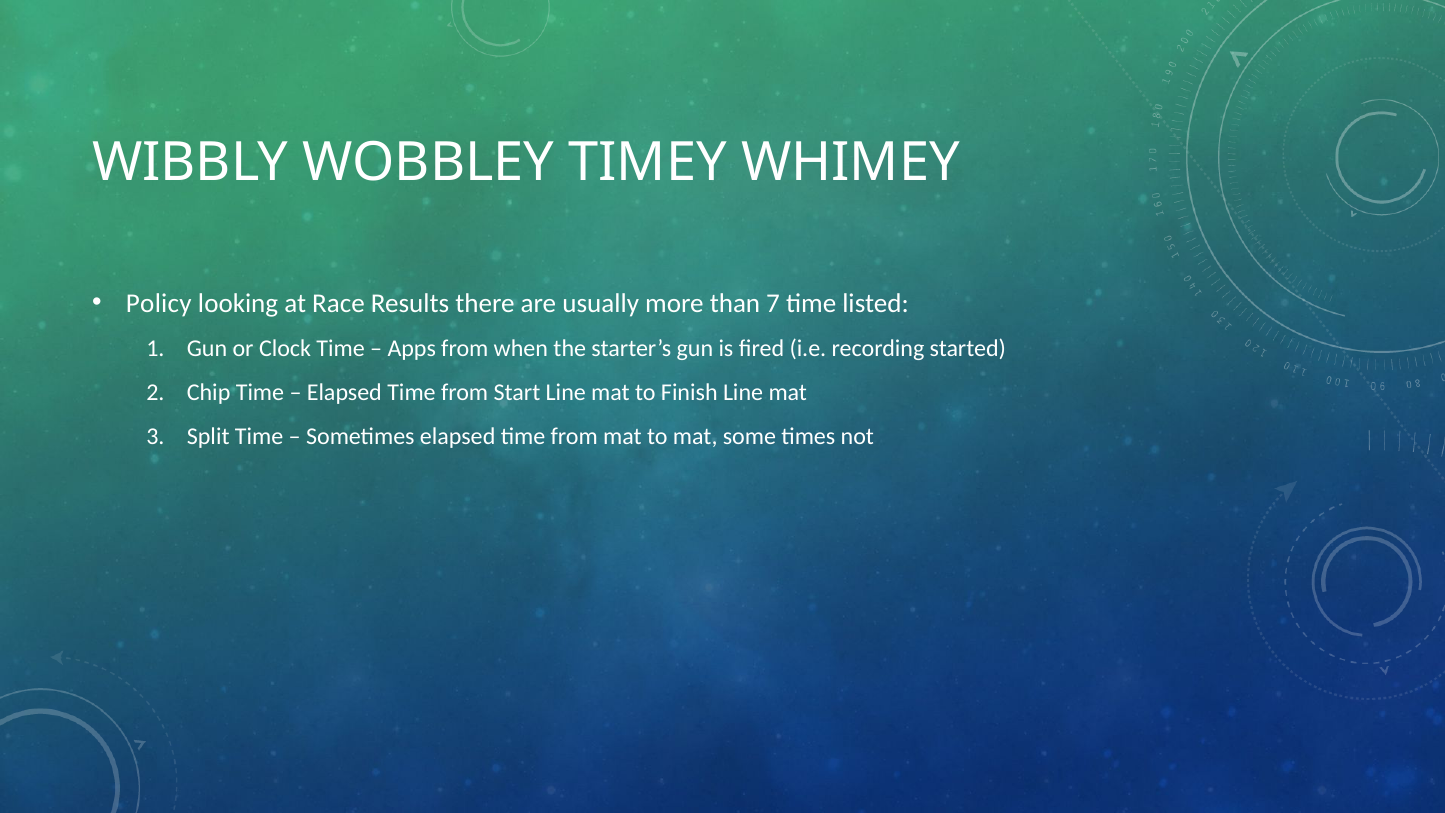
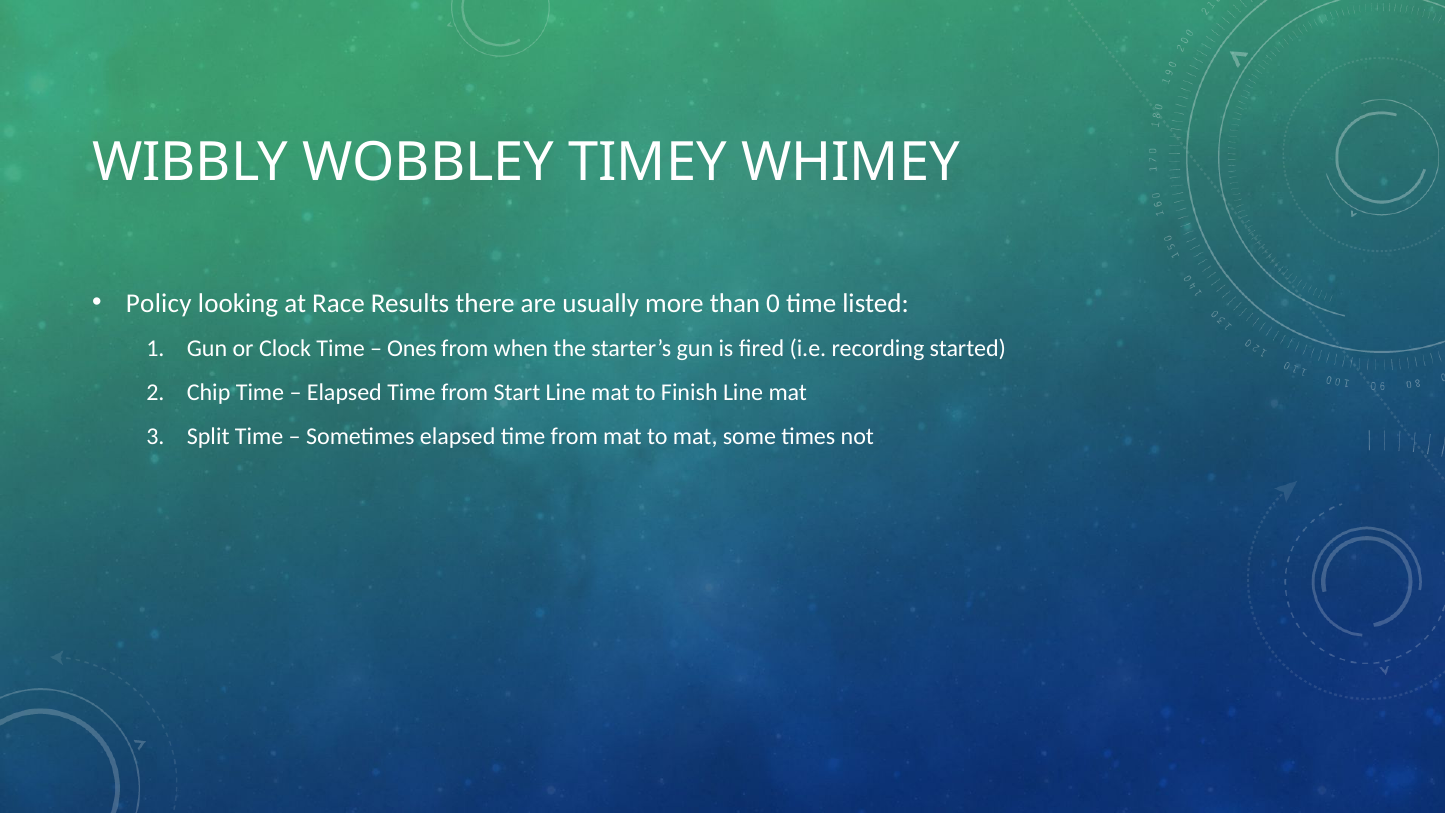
7: 7 -> 0 (773, 303)
Apps: Apps -> Ones (412, 349)
